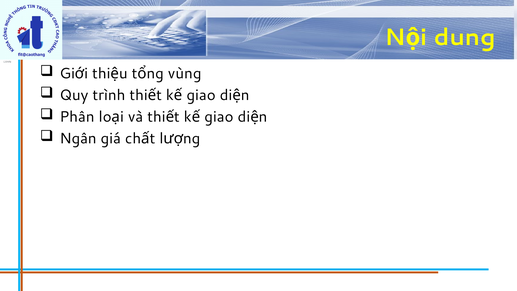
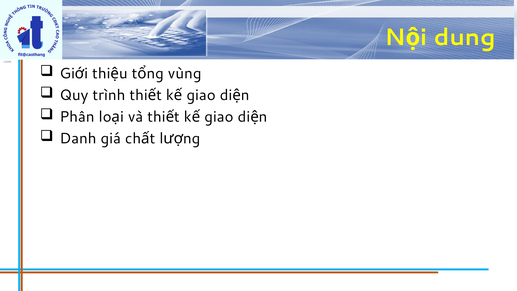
Ngân: Ngân -> Danh (78, 138)
